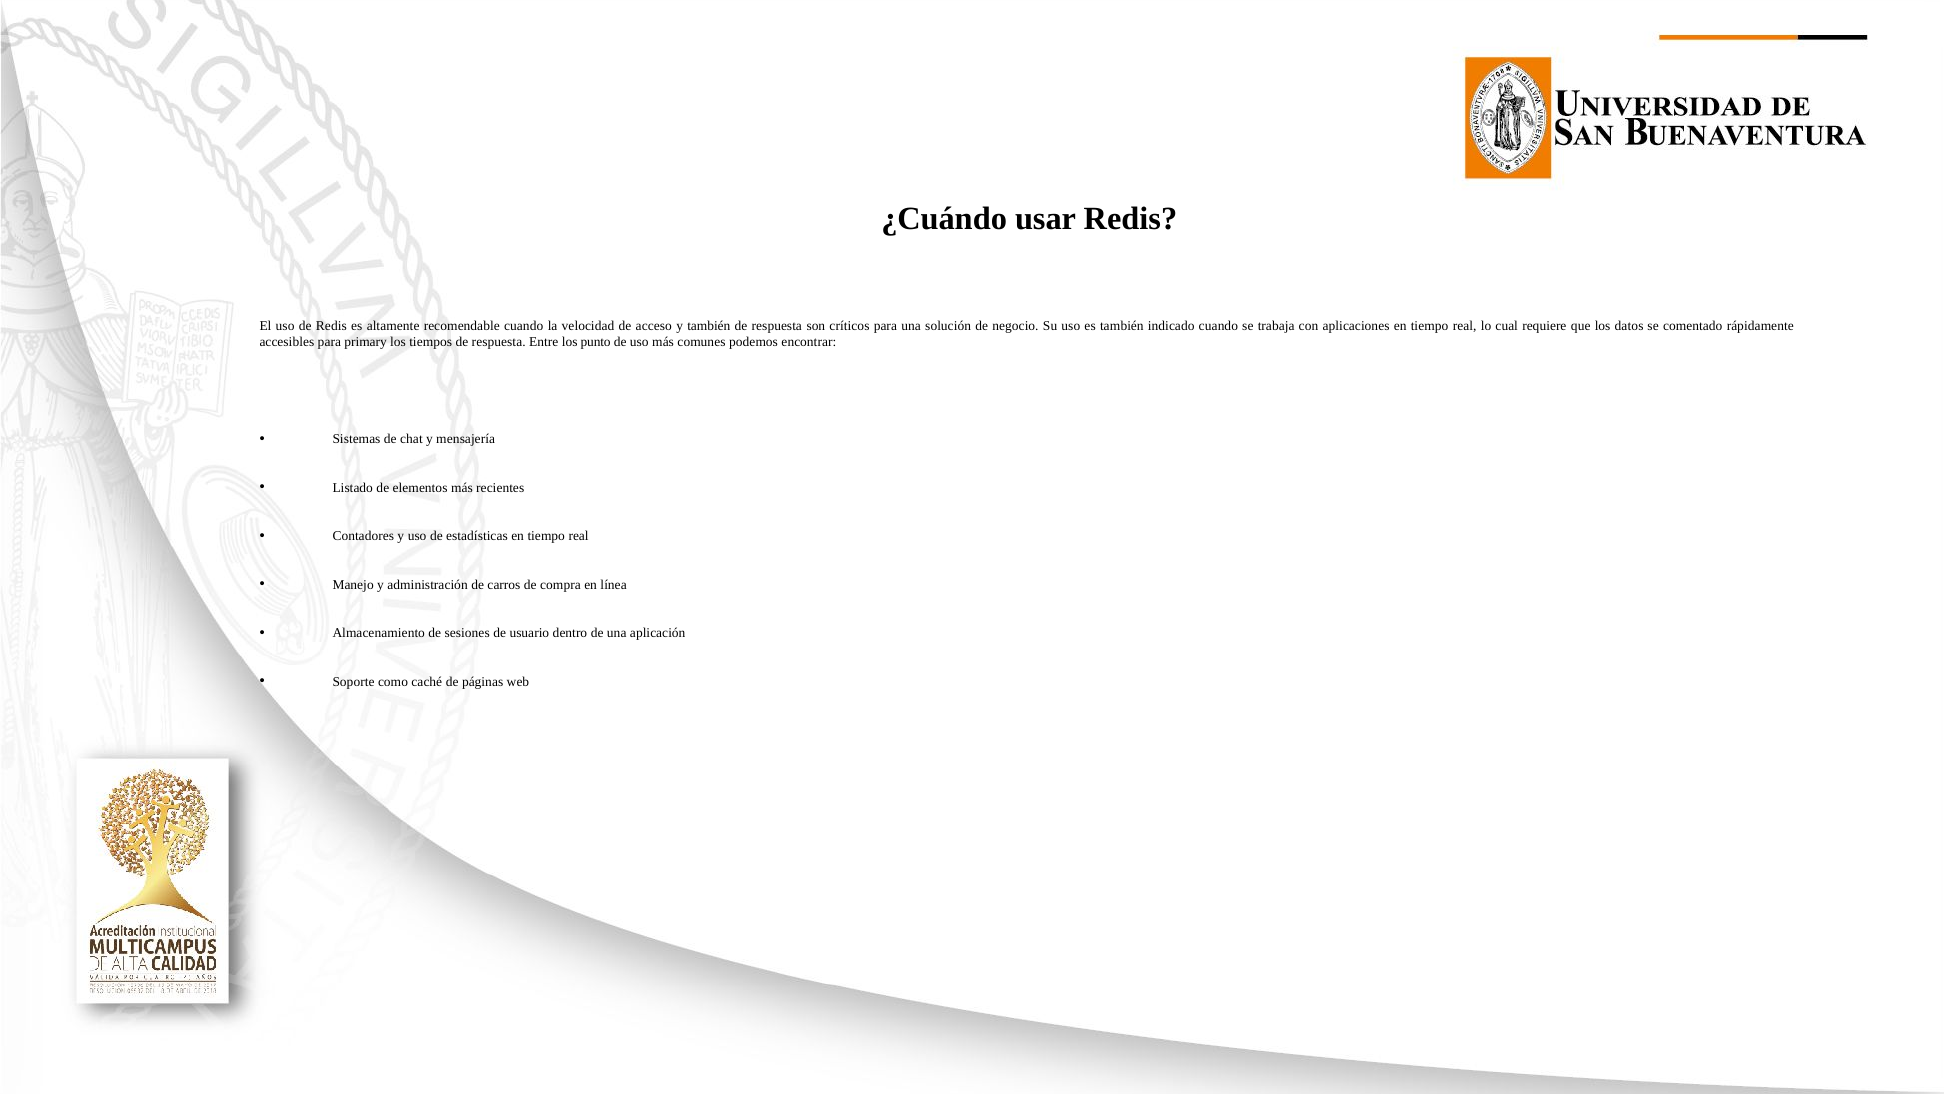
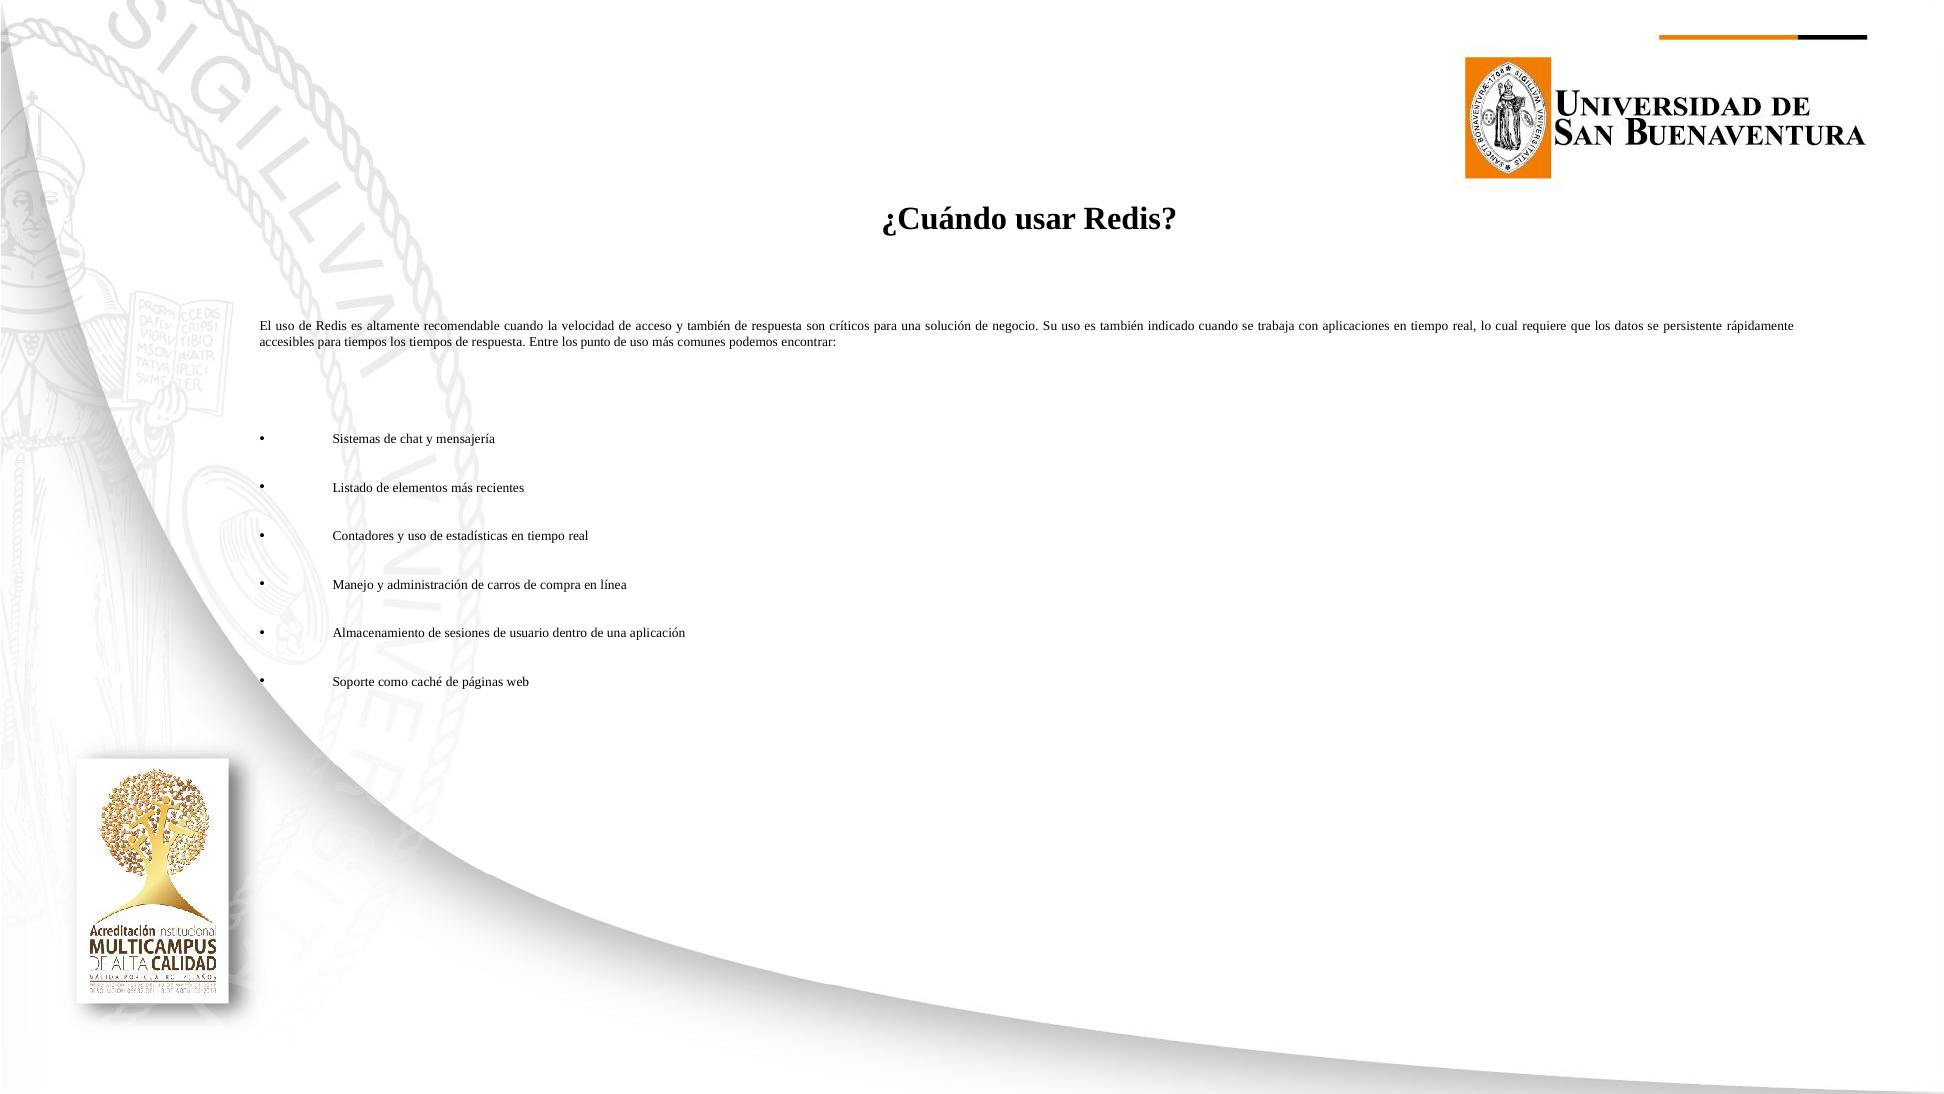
comentado: comentado -> persistente (1693, 326)
para primary: primary -> tiempos (366, 342)
